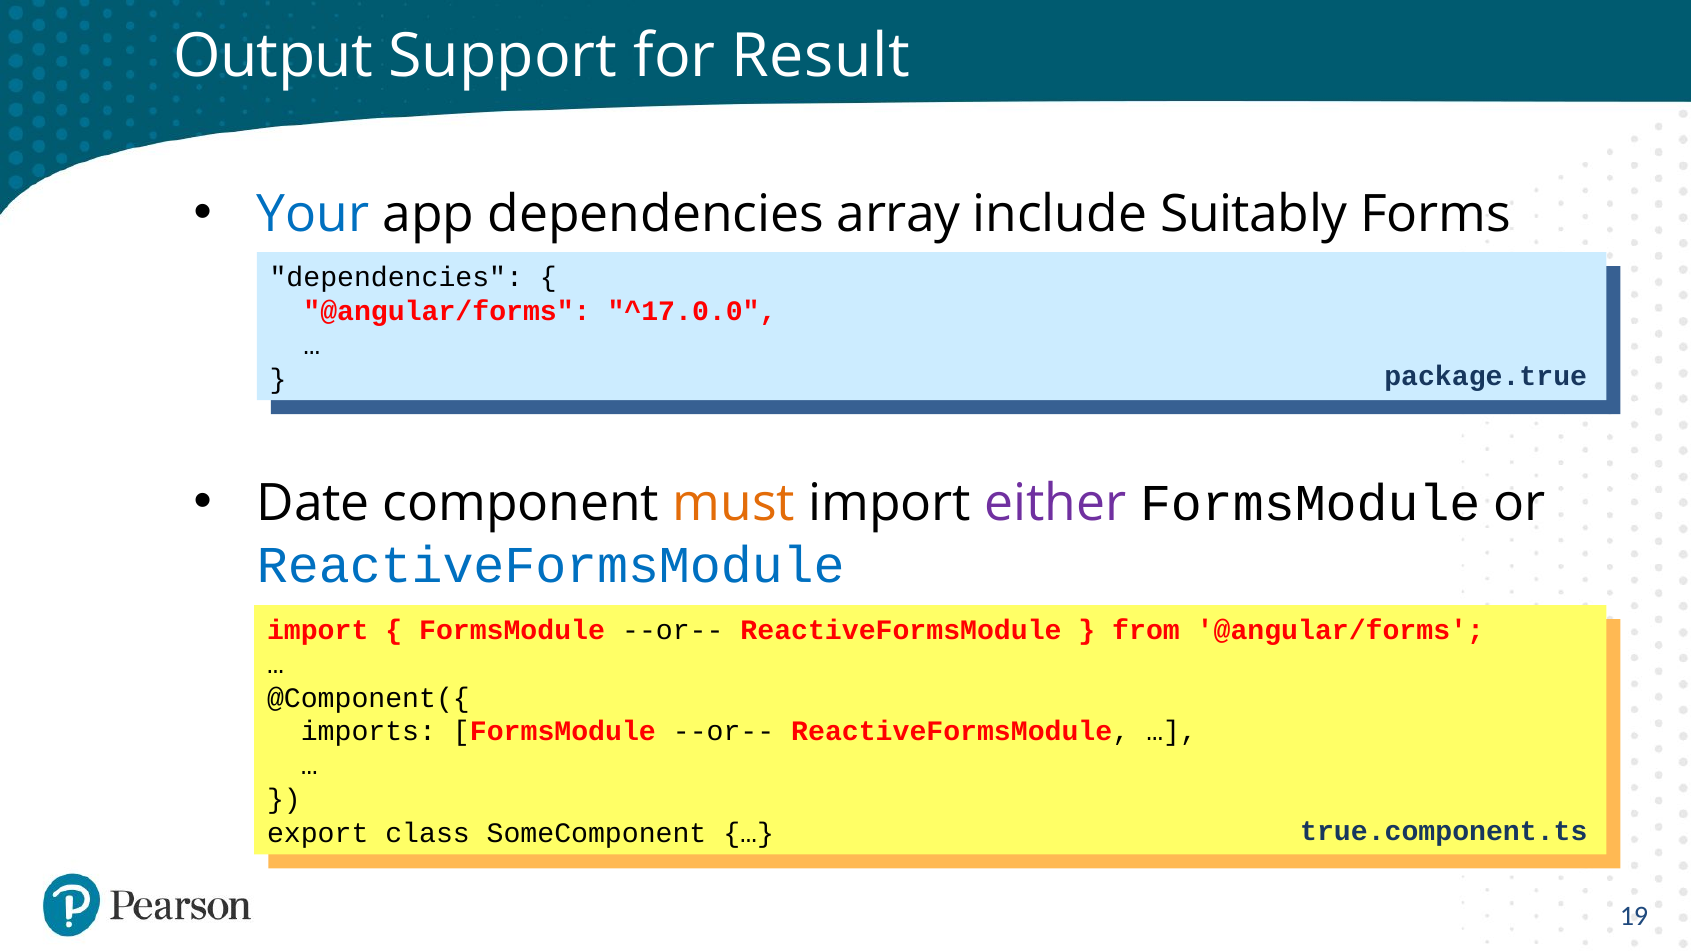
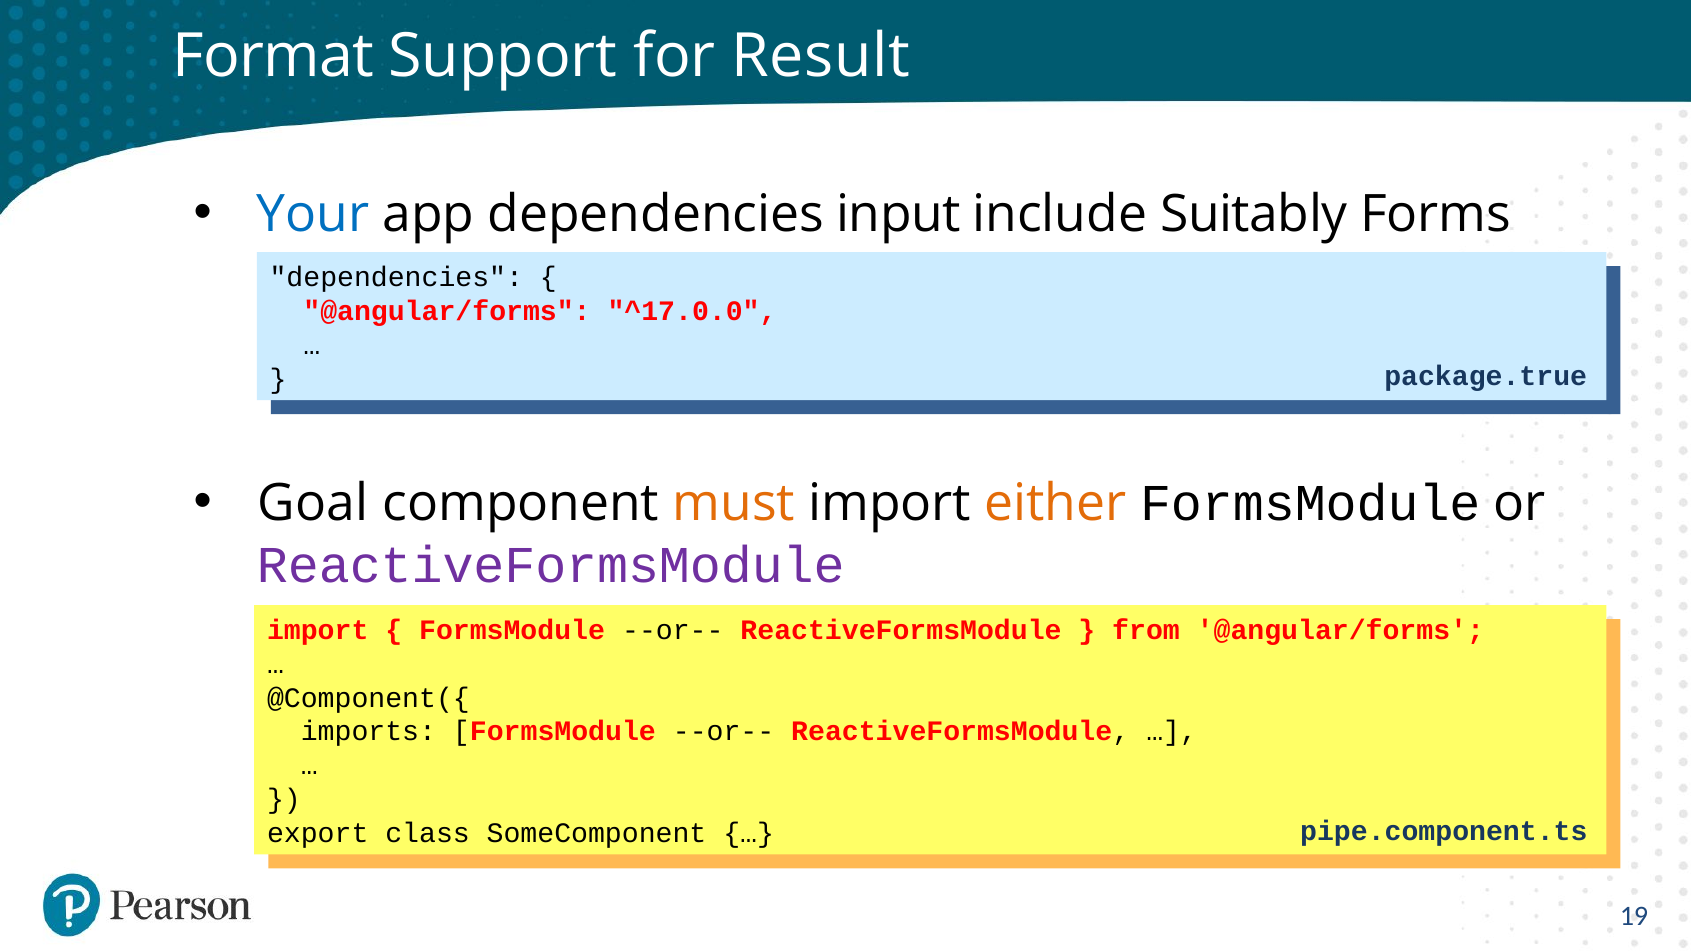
Output: Output -> Format (273, 56)
array: array -> input (899, 214)
Date: Date -> Goal (313, 503)
either colour: purple -> orange (1055, 503)
ReactiveFormsModule colour: blue -> purple (551, 565)
true.component.ts: true.component.ts -> pipe.component.ts (1444, 831)
